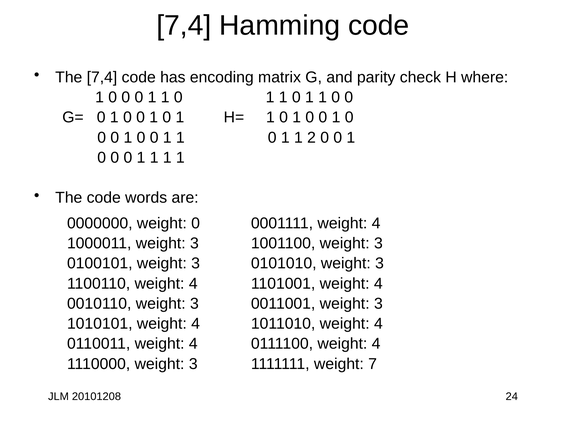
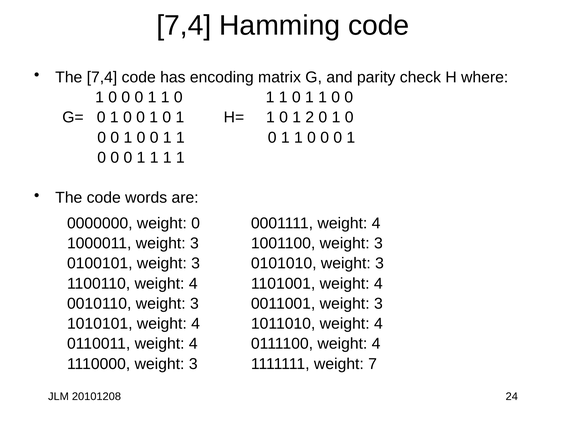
1 0 1 0: 0 -> 2 (310, 118)
2: 2 -> 0 (311, 138)
